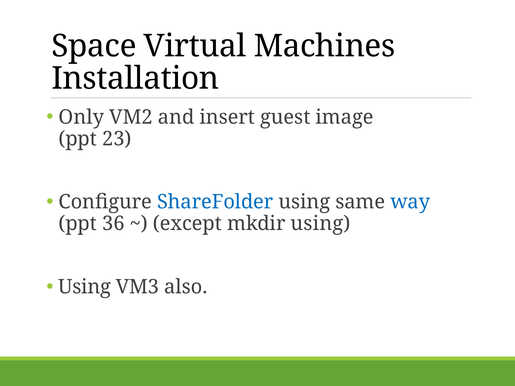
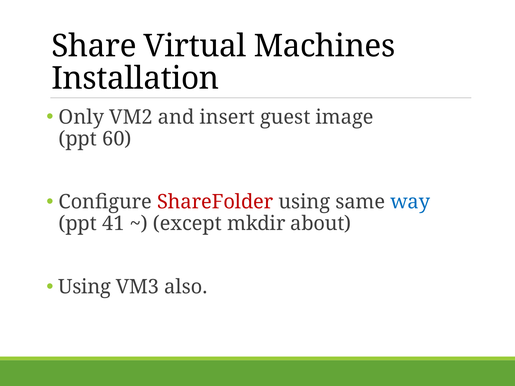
Space: Space -> Share (94, 46)
23: 23 -> 60 (117, 139)
ShareFolder colour: blue -> red (215, 202)
36: 36 -> 41 (113, 224)
mkdir using: using -> about (321, 224)
